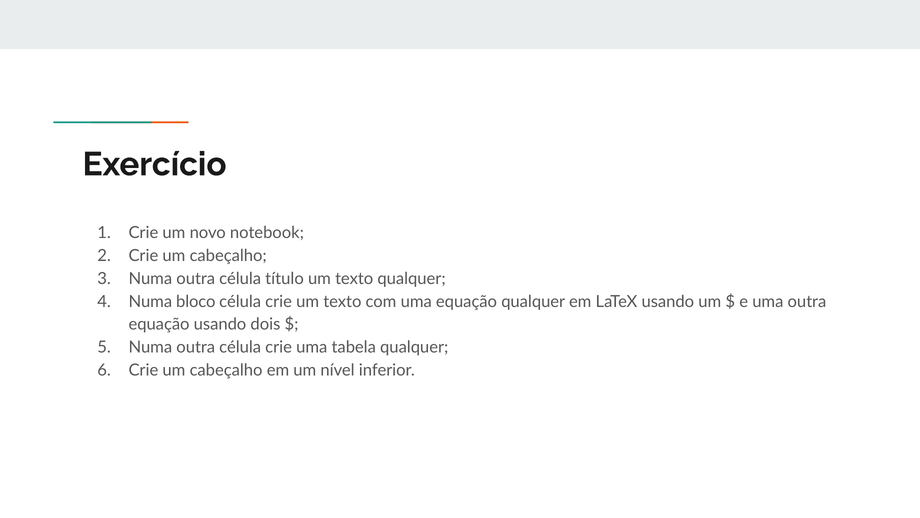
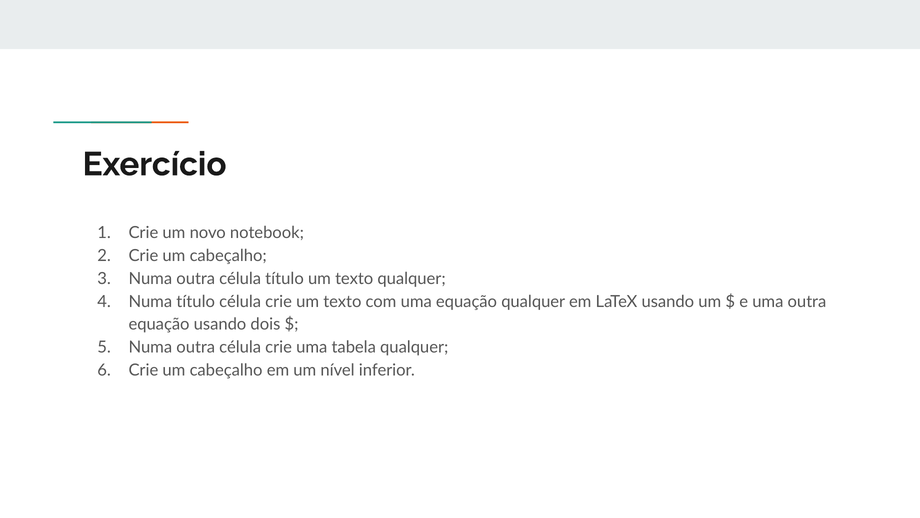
Numa bloco: bloco -> título (196, 301)
